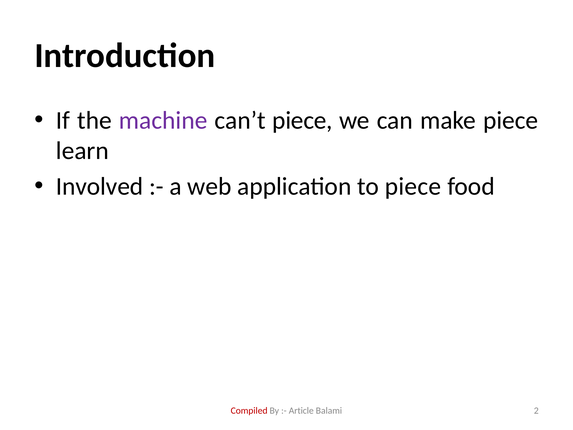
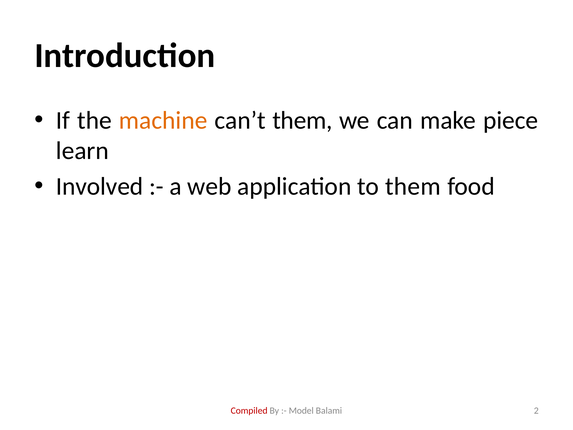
machine colour: purple -> orange (163, 120)
can’t piece: piece -> them (302, 120)
to piece: piece -> them (413, 186)
Article: Article -> Model (301, 410)
